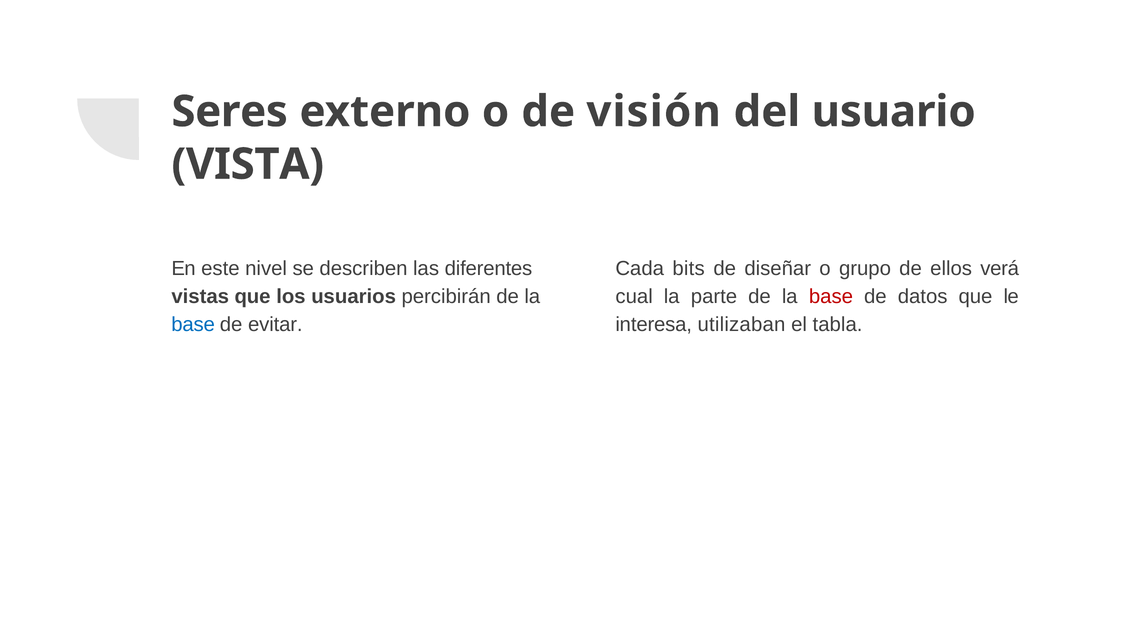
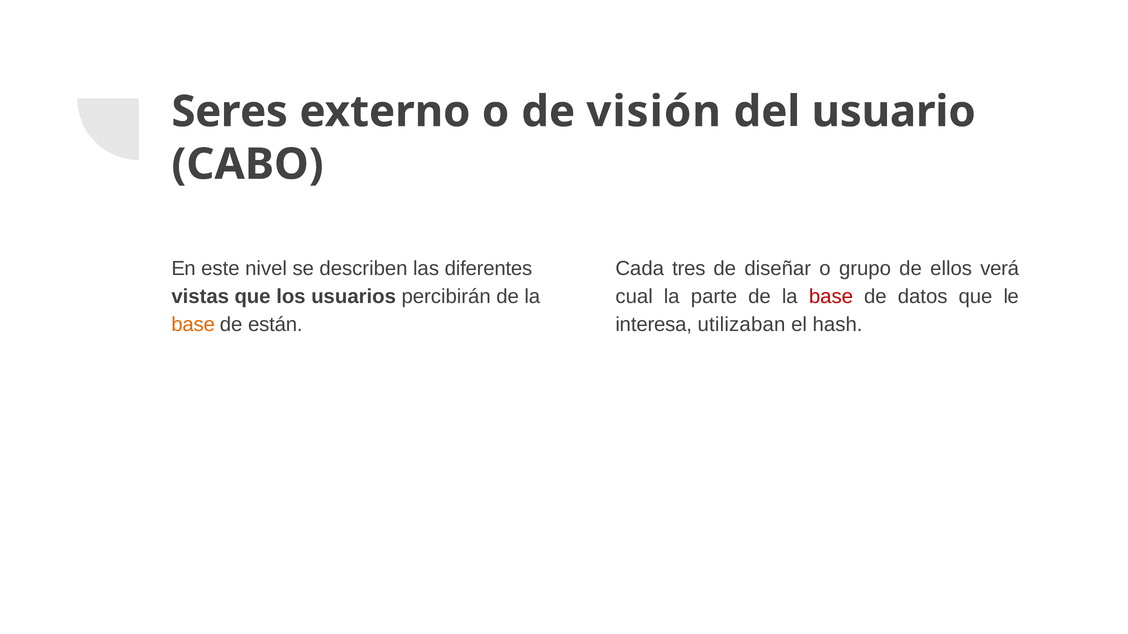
VISTA: VISTA -> CABO (248, 164)
bits: bits -> tres (689, 269)
base colour: blue -> orange (193, 325)
evitar: evitar -> están (275, 325)
tabla: tabla -> hash (838, 325)
